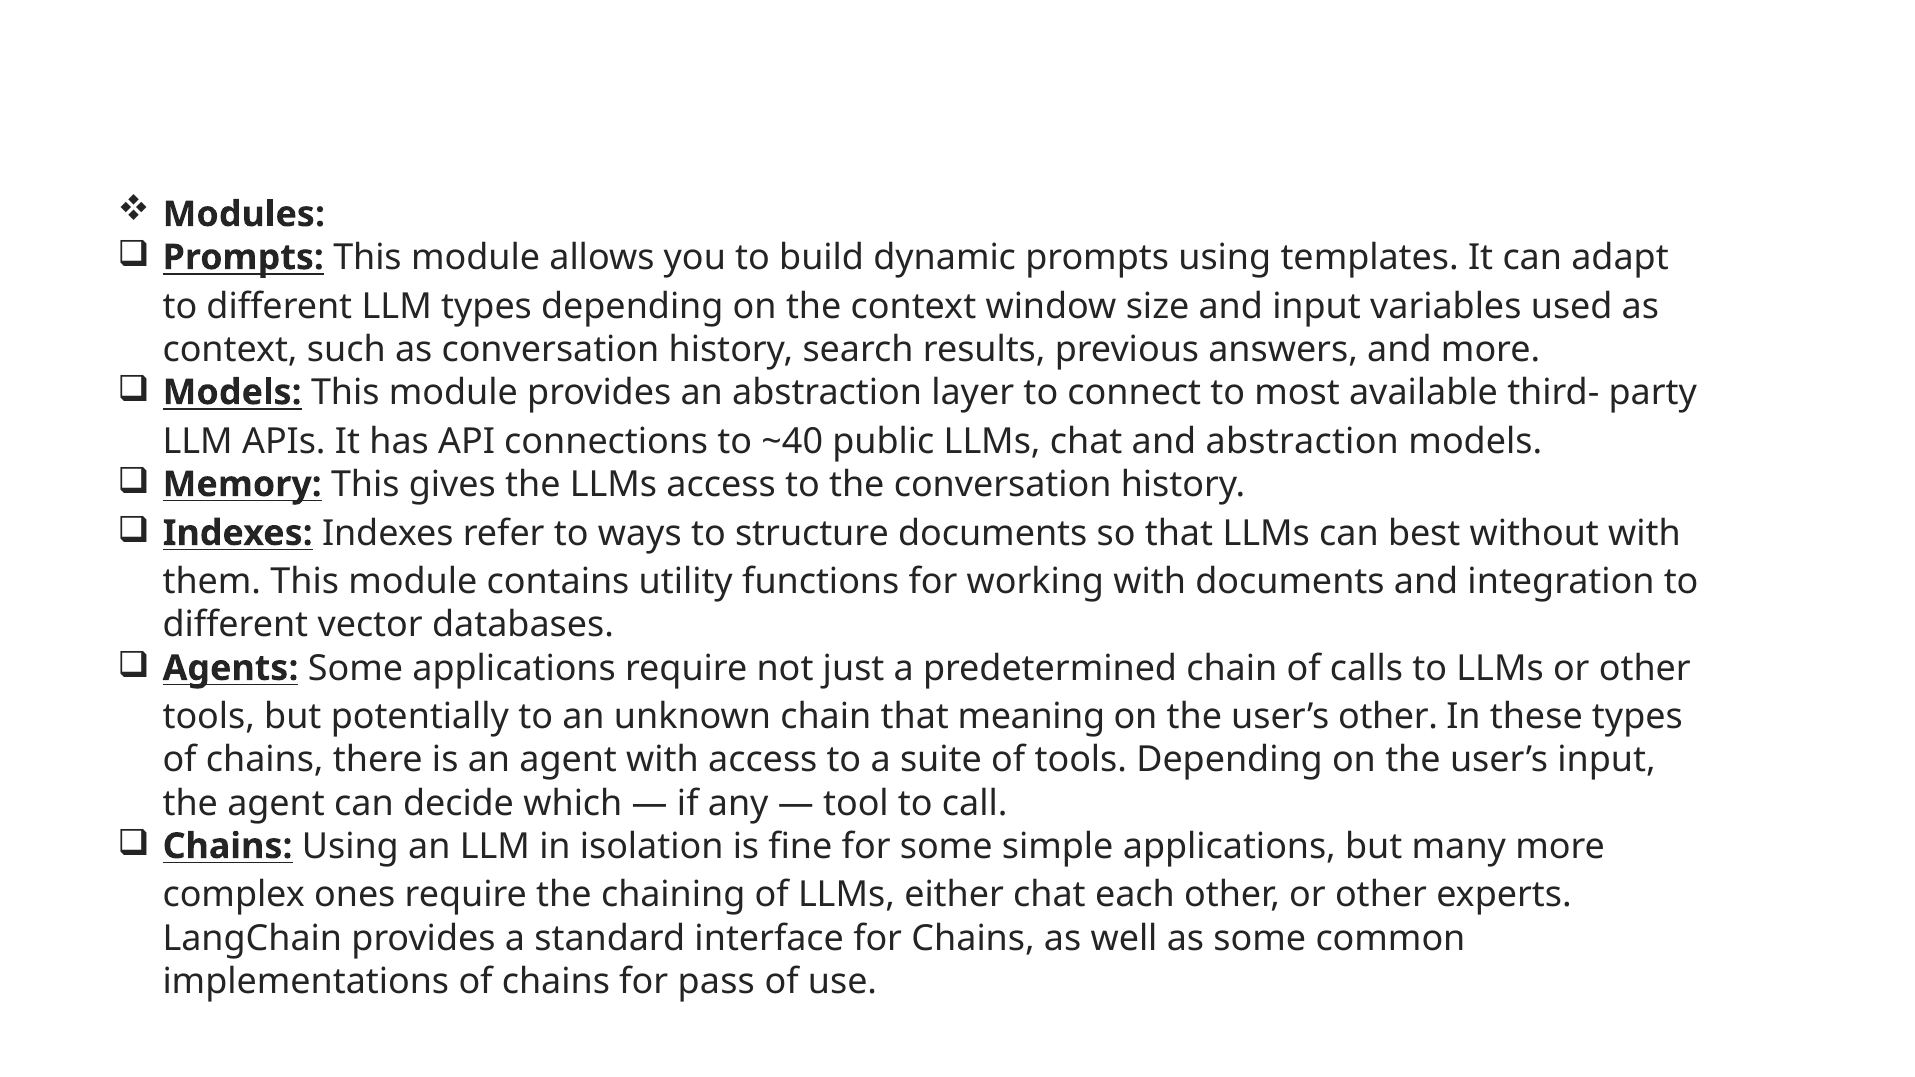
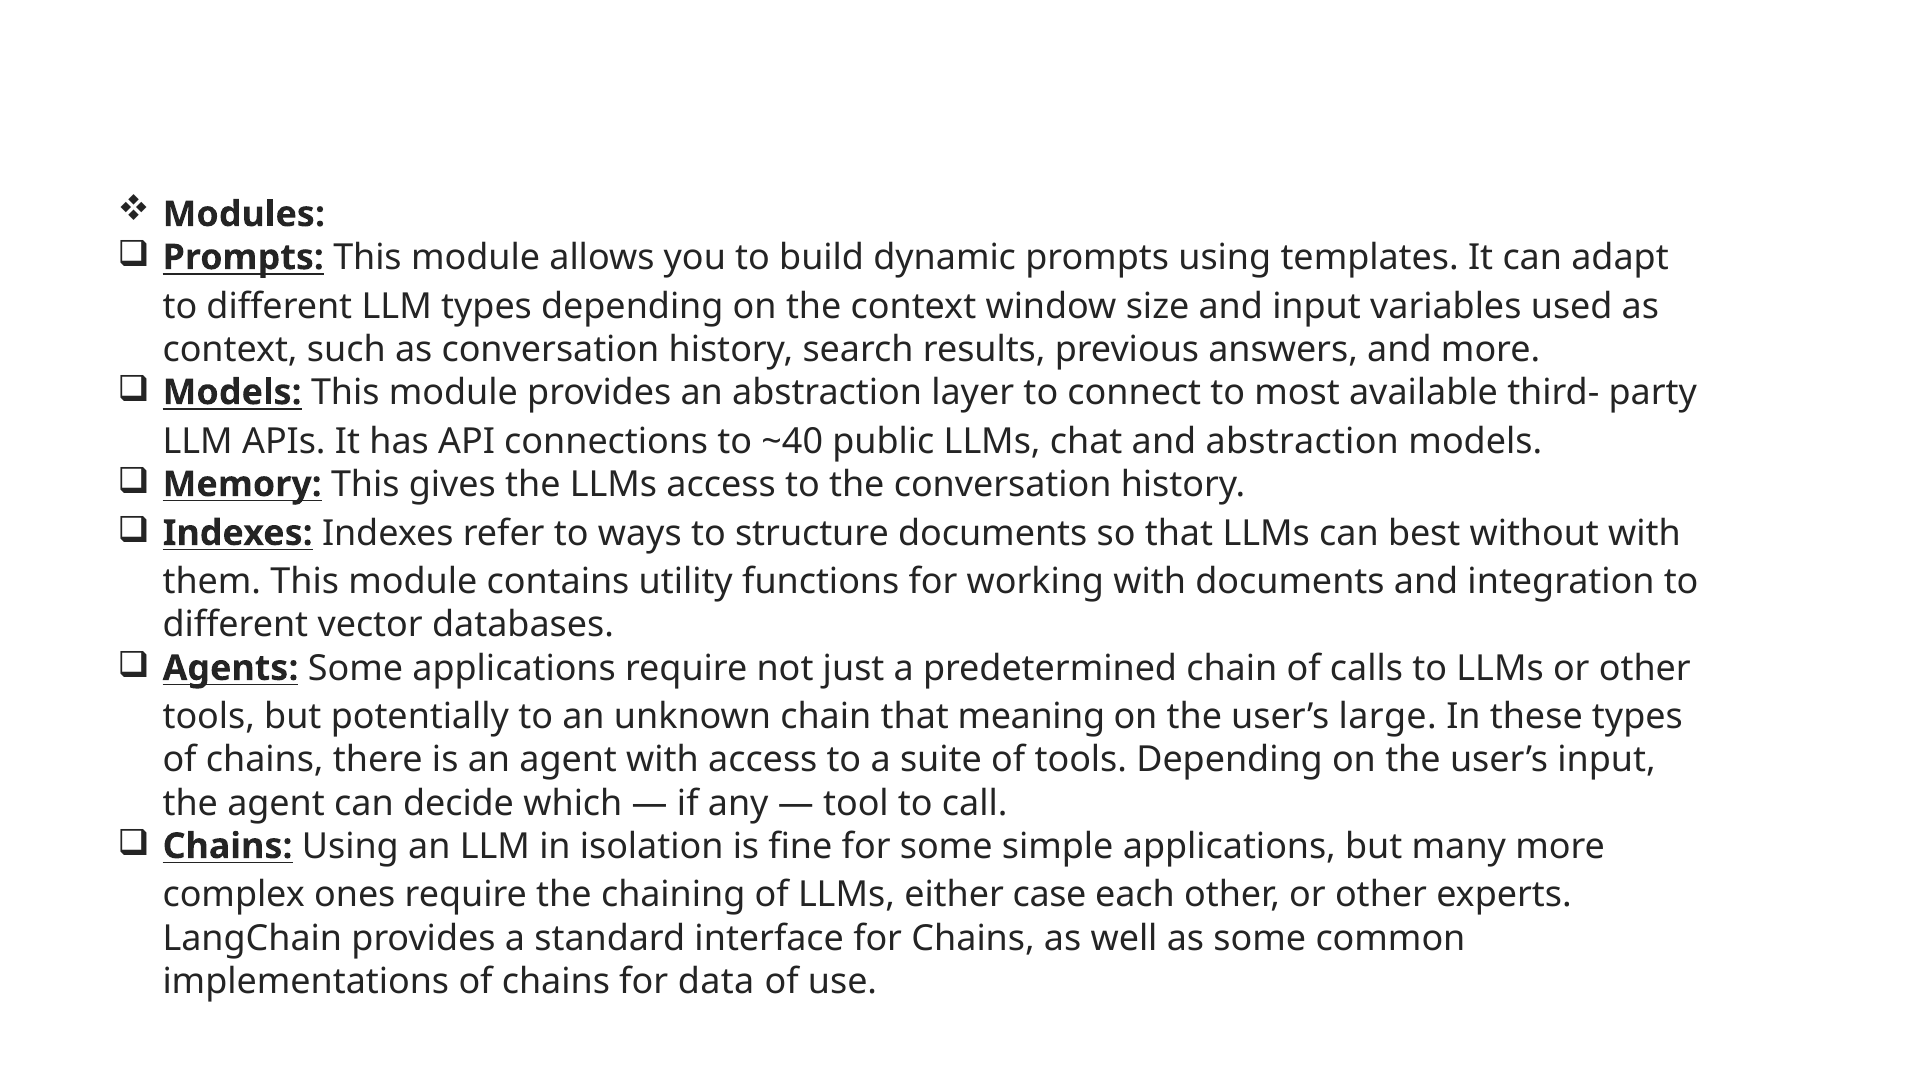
user’s other: other -> large (1388, 717)
either chat: chat -> case (1050, 895)
pass: pass -> data (716, 981)
